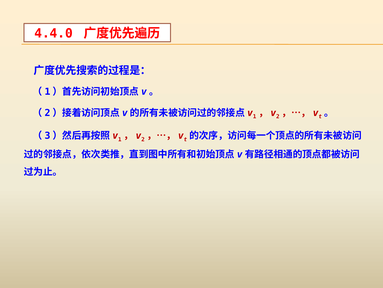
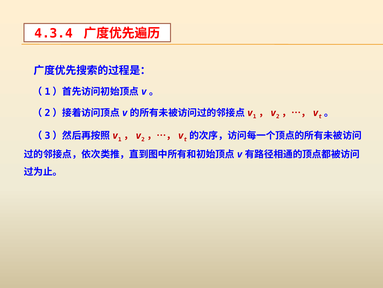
4.4.0: 4.4.0 -> 4.3.4 (54, 33)
